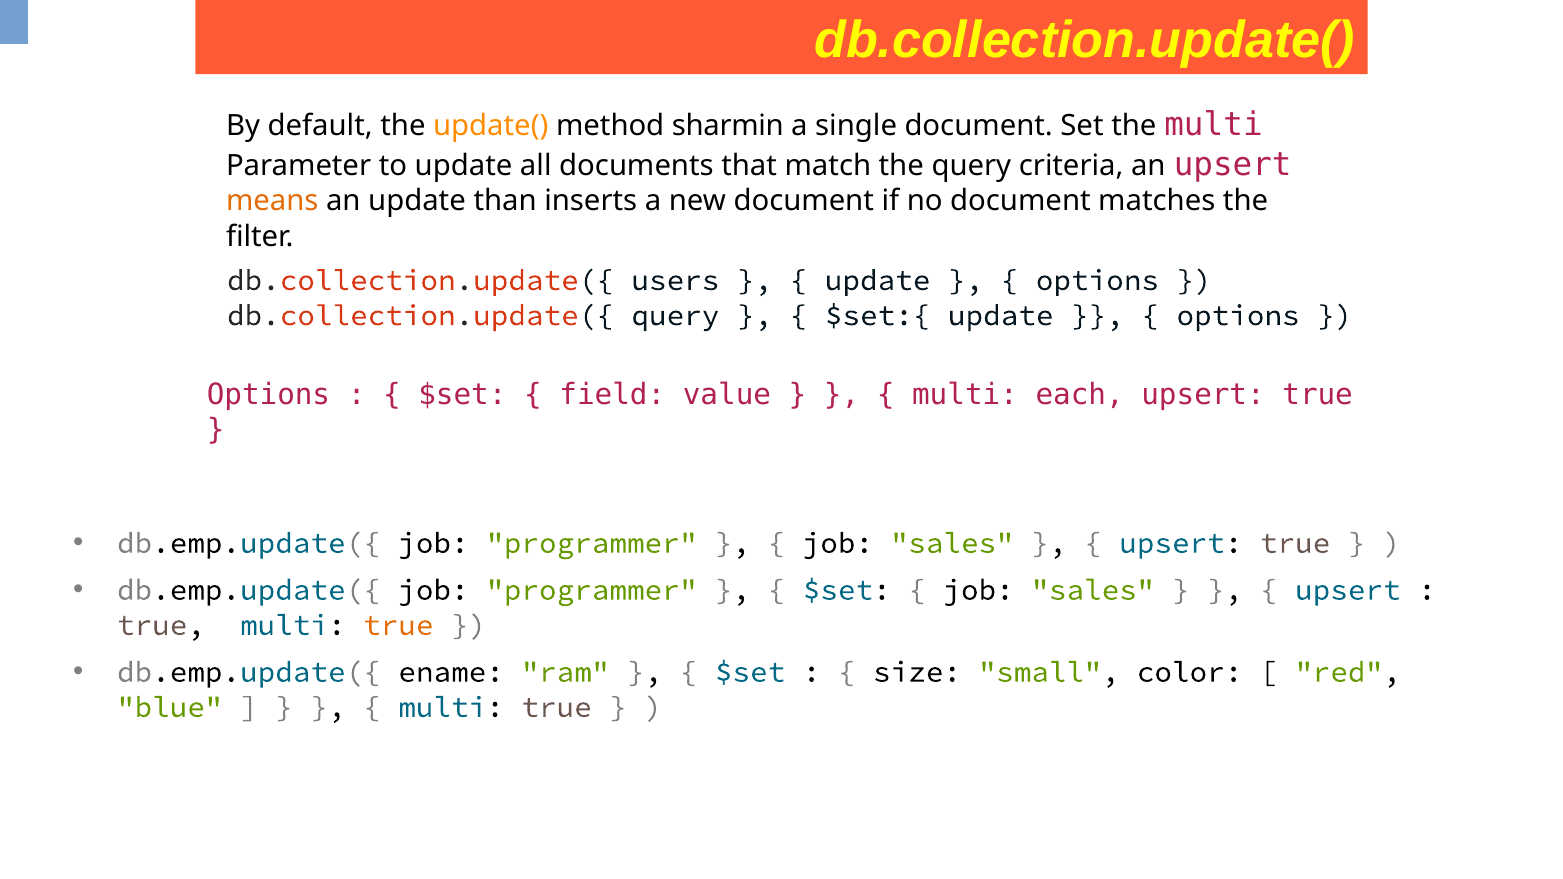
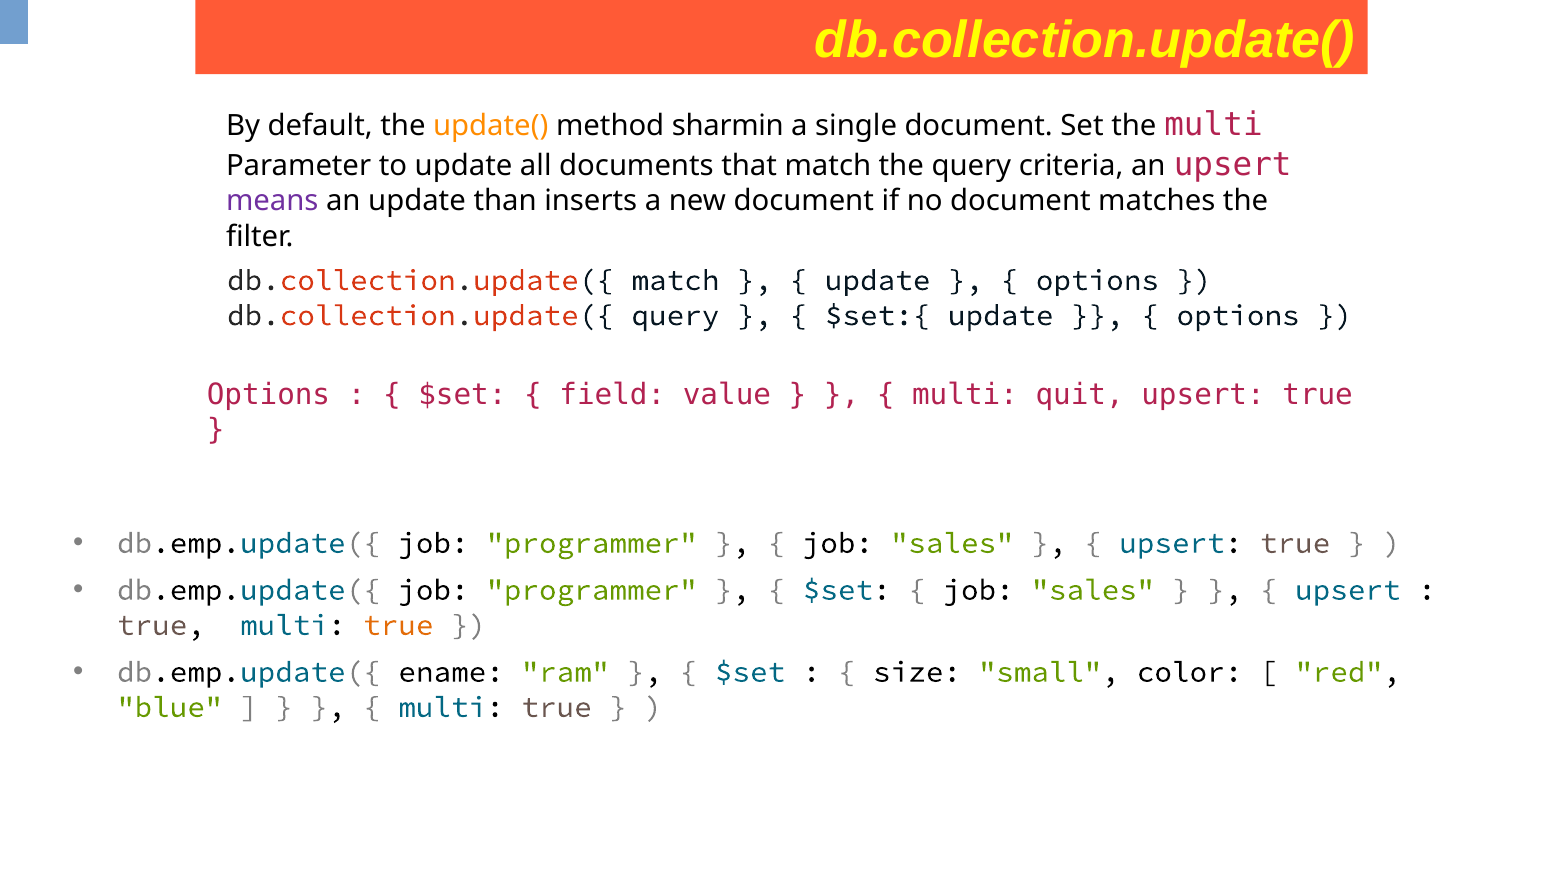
means colour: orange -> purple (272, 201)
db.collection.update({ users: users -> match (675, 280)
each: each -> quit (1080, 395)
